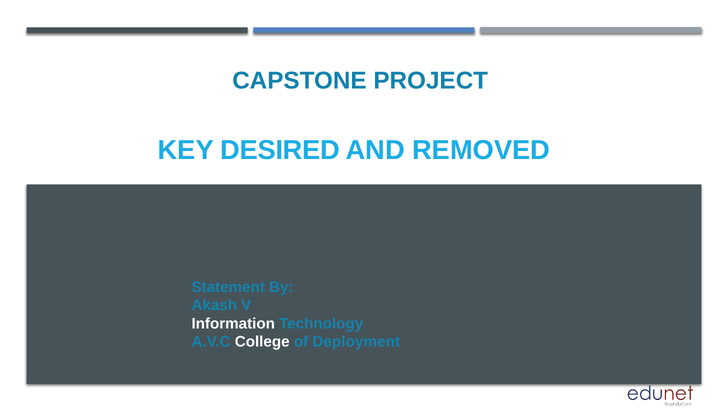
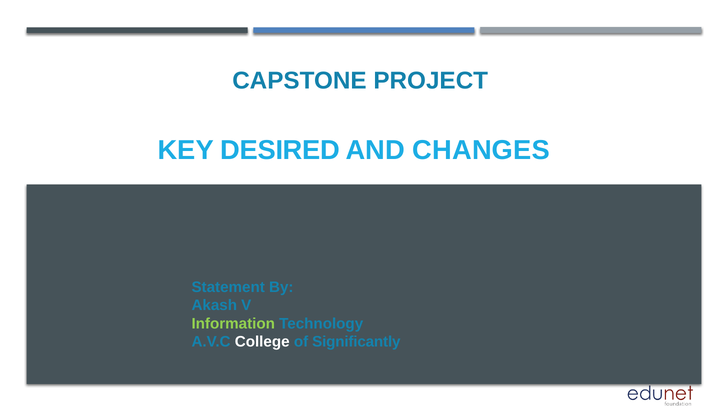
REMOVED: REMOVED -> CHANGES (481, 150)
Information colour: white -> light green (233, 323)
Deployment: Deployment -> Significantly (356, 341)
